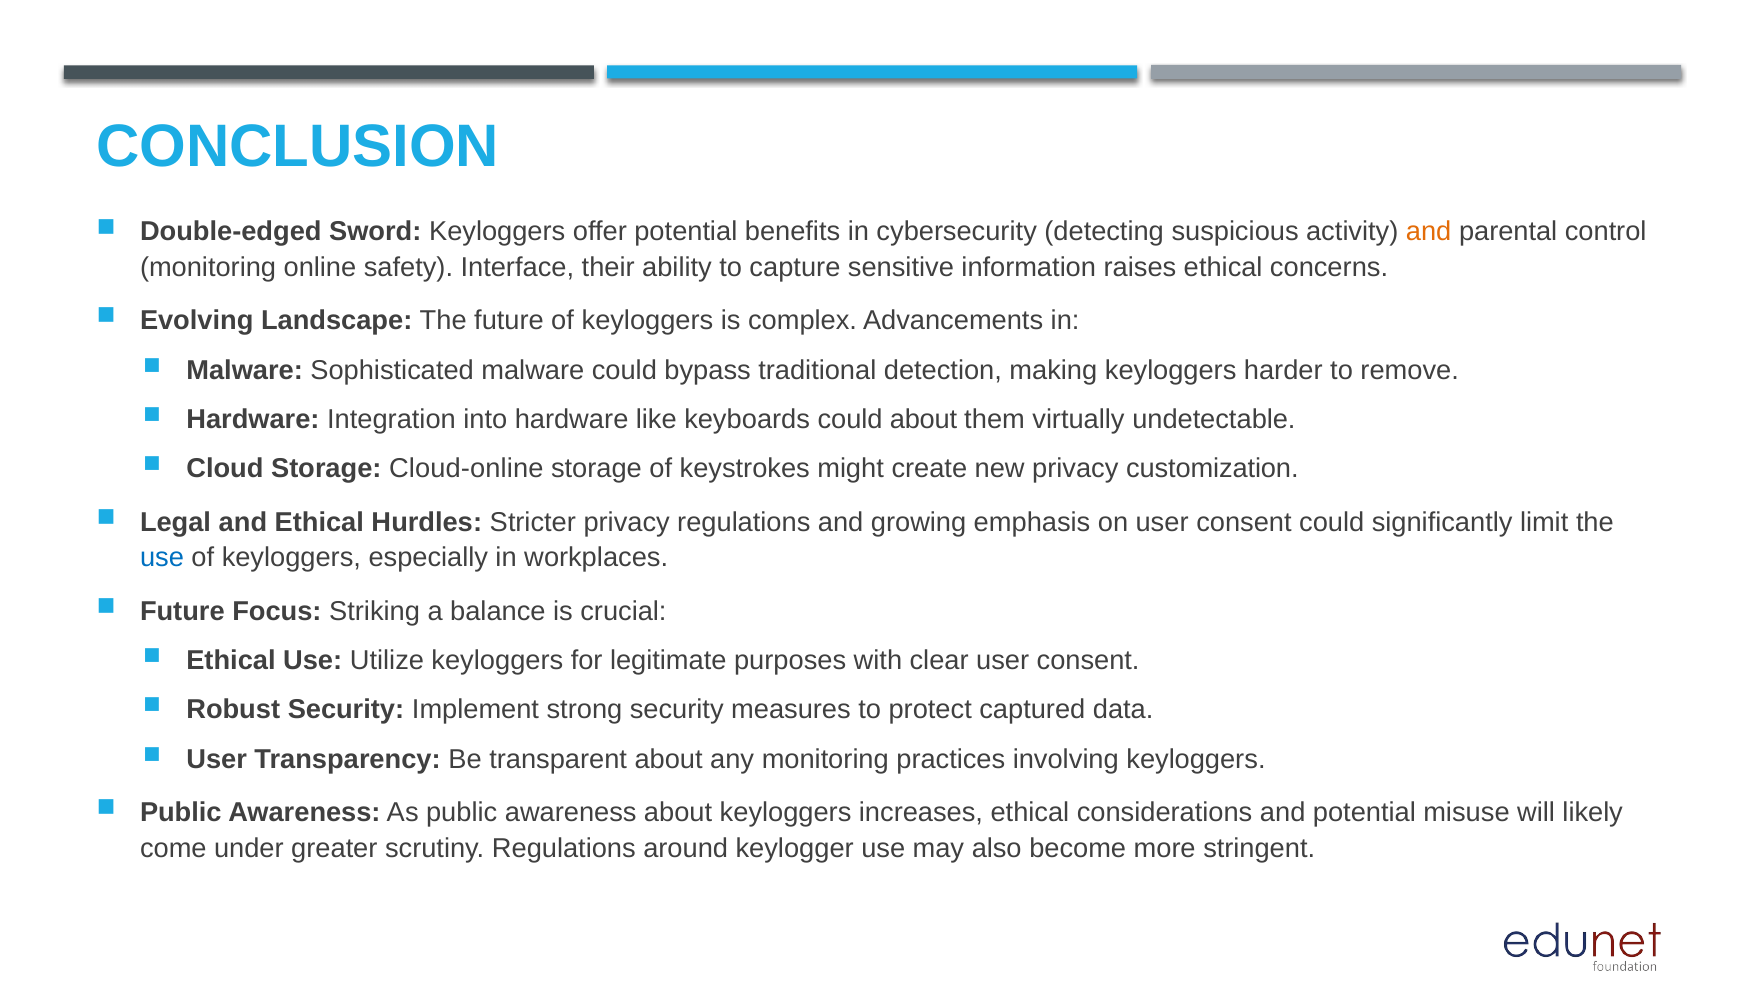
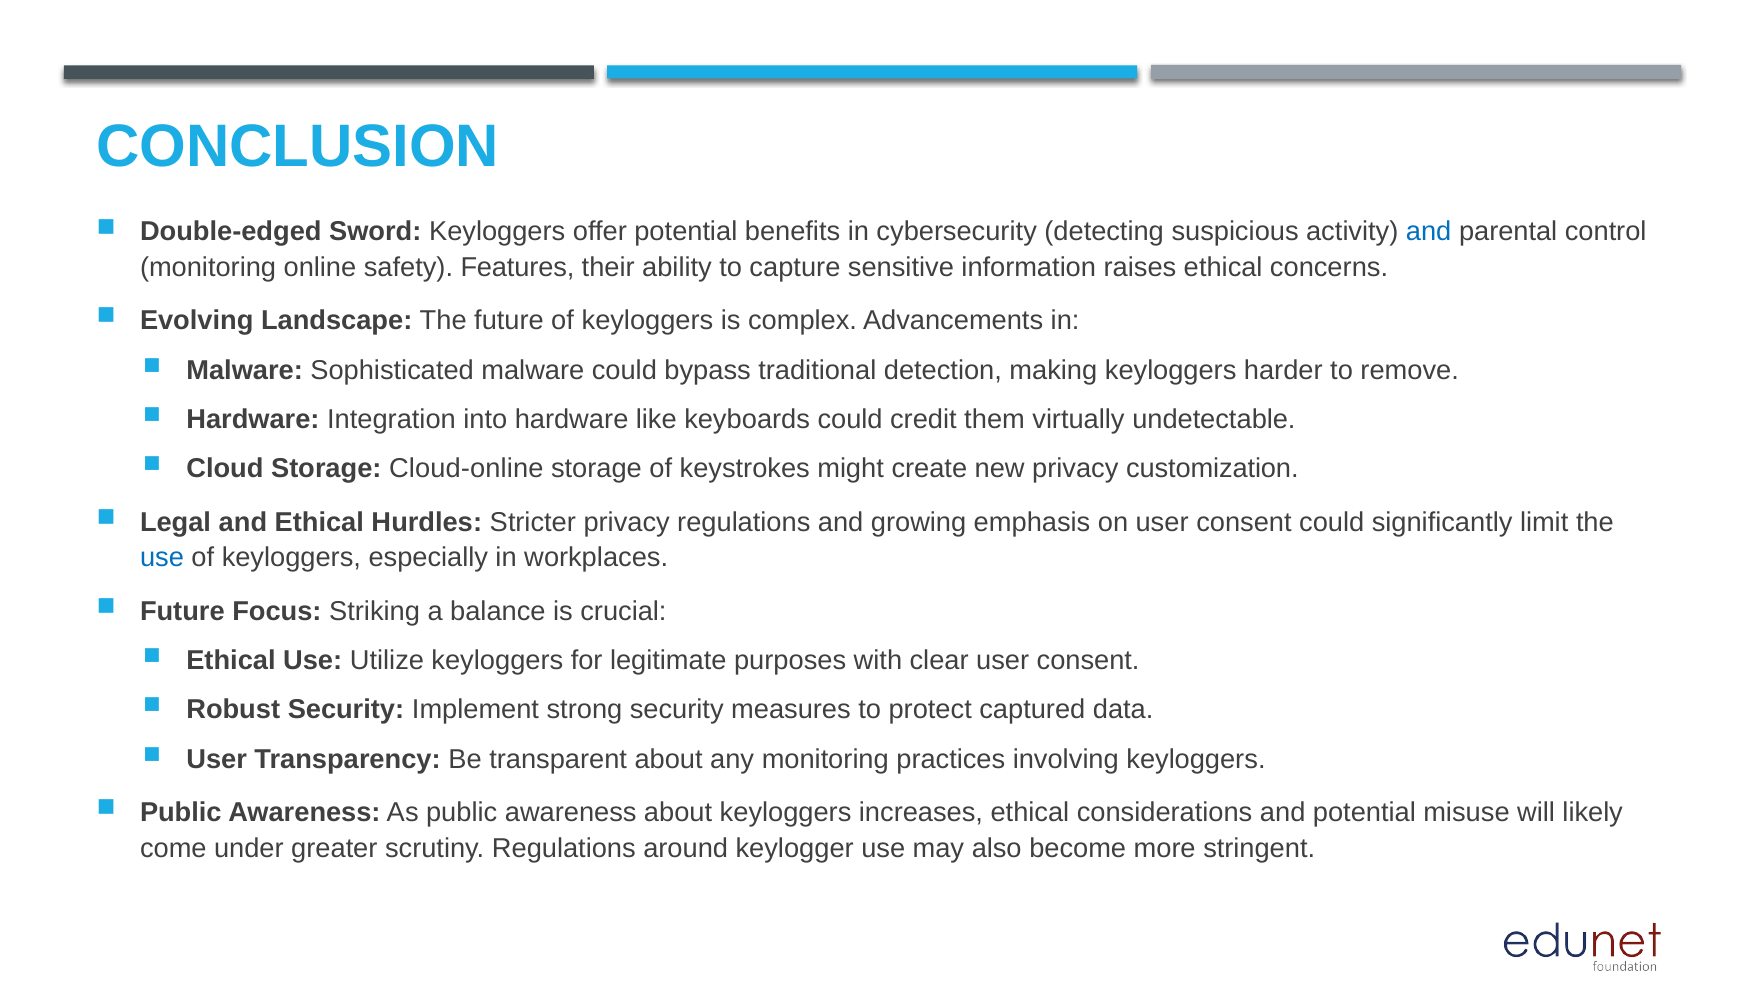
and colour: orange -> blue (1429, 232)
Interface: Interface -> Features (517, 268)
could about: about -> credit (923, 420)
